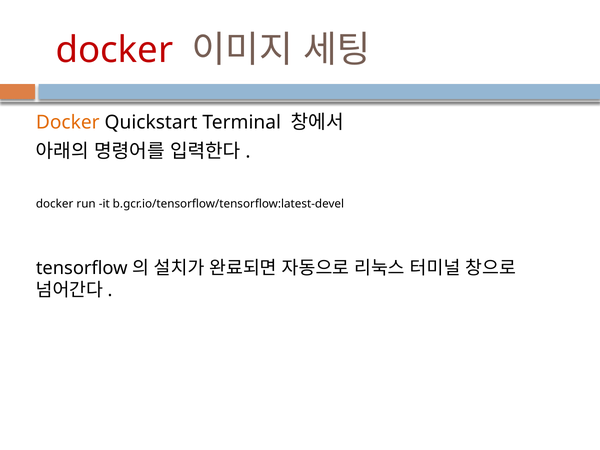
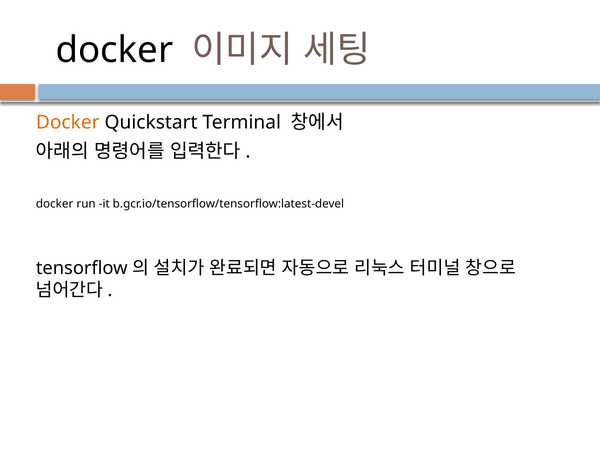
docker colour: red -> black (114, 50)
